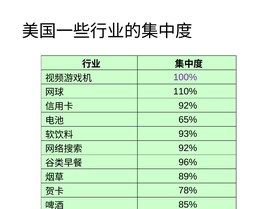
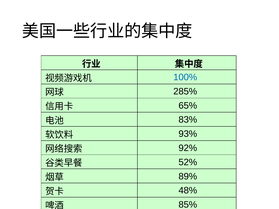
100% colour: purple -> blue (185, 77)
110%: 110% -> 285% (185, 92)
92%: 92% -> 65% (188, 106)
65%: 65% -> 83% (188, 120)
96%: 96% -> 52% (188, 162)
78%: 78% -> 48% (188, 191)
